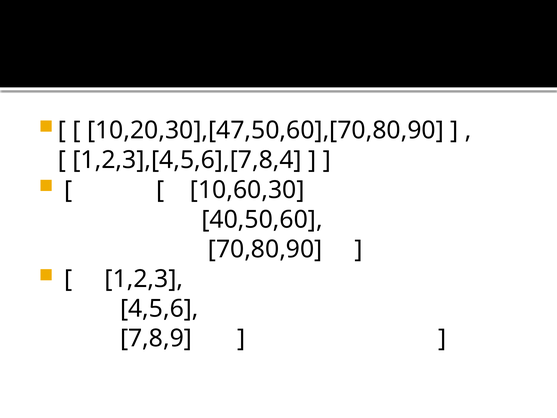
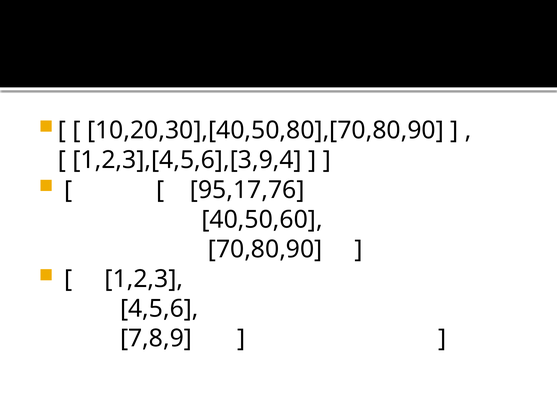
10,20,30],[47,50,60],[70,80,90: 10,20,30],[47,50,60],[70,80,90 -> 10,20,30],[40,50,80],[70,80,90 (265, 130)
1,2,3],[4,5,6],[7,8,4: 1,2,3],[4,5,6],[7,8,4 -> 1,2,3],[4,5,6],[3,9,4 (187, 160)
10,60,30: 10,60,30 -> 95,17,76 (247, 190)
